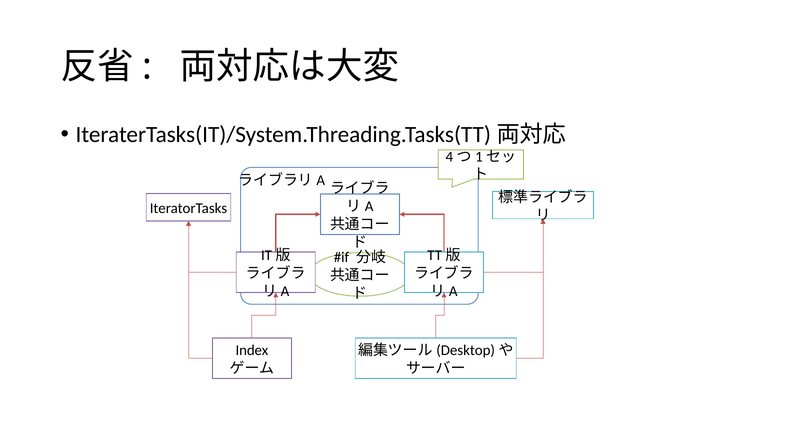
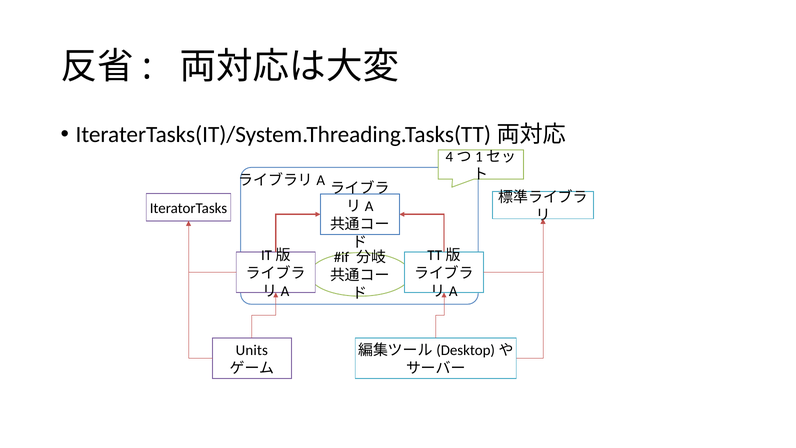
Index: Index -> Units (252, 350)
